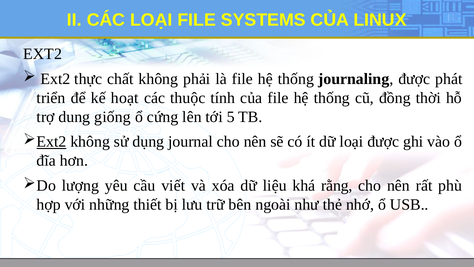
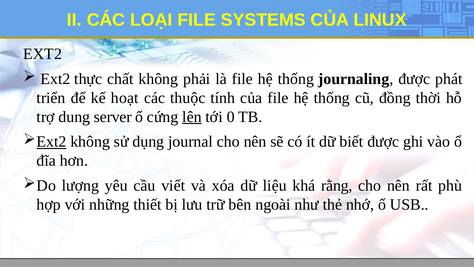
giống: giống -> server (113, 117)
lên underline: none -> present (192, 117)
5: 5 -> 0 (231, 117)
dữ loại: loại -> biết (351, 142)
